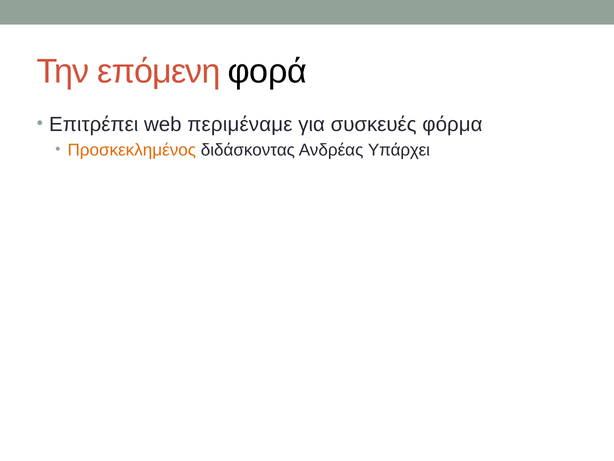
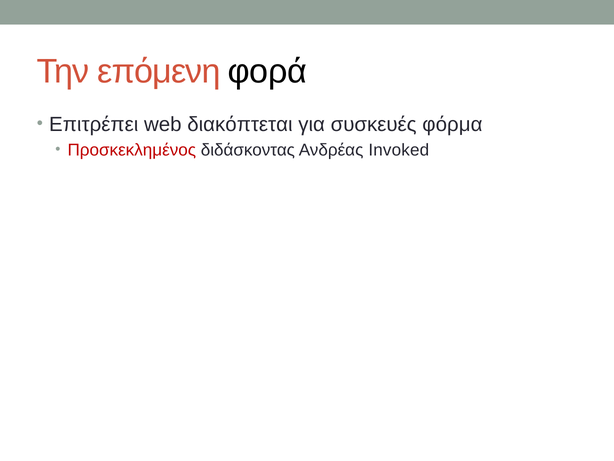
περιμέναμε: περιμέναμε -> διακόπτεται (240, 124)
Προσκεκλημένος colour: orange -> red (132, 150)
Υπάρχει: Υπάρχει -> Invoked (399, 150)
